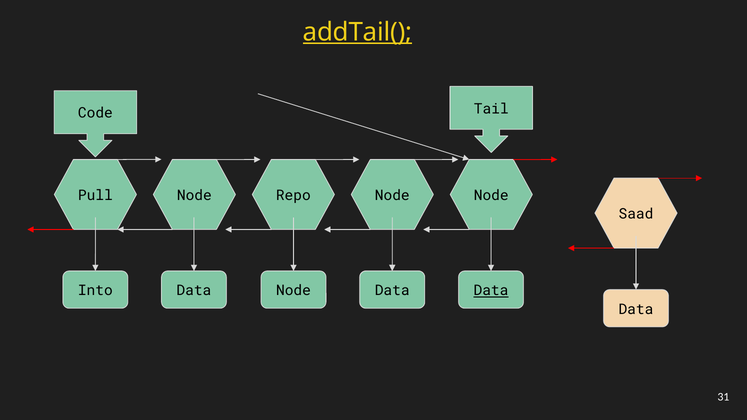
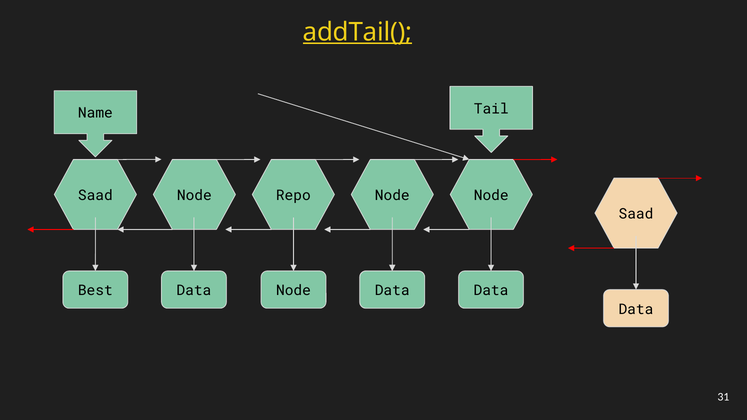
Code: Code -> Name (95, 113)
Pull: Pull -> Saad (95, 196)
Into: Into -> Best (95, 291)
Data underline: present -> none (491, 291)
